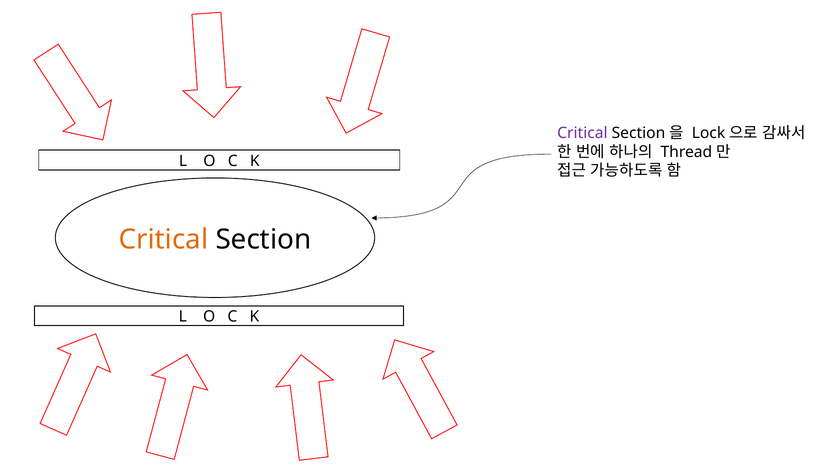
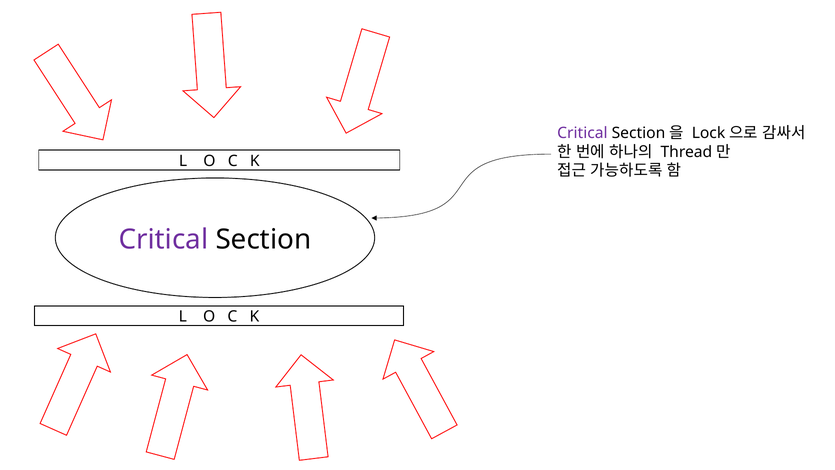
Critical colour: orange -> purple (163, 239)
